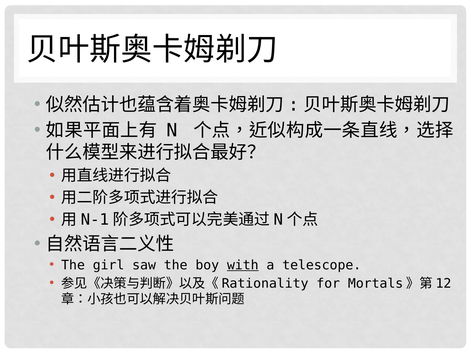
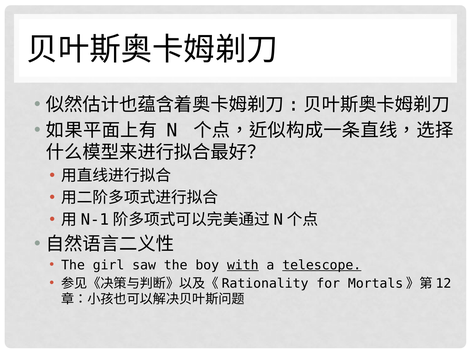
telescope underline: none -> present (322, 265)
